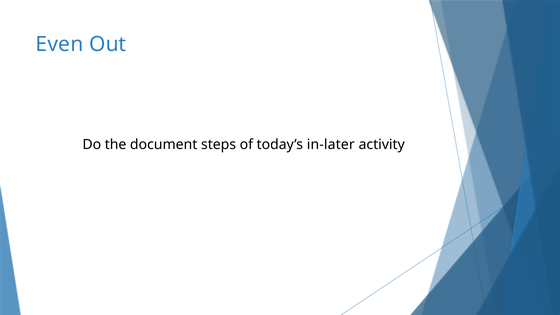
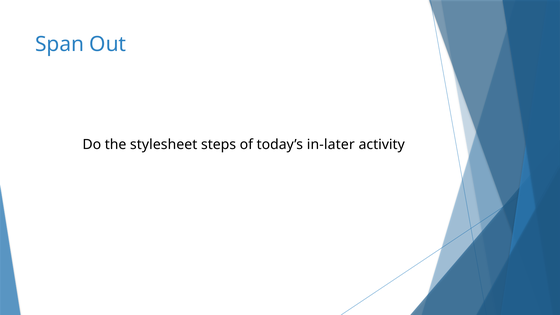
Even: Even -> Span (60, 44)
document: document -> stylesheet (164, 144)
